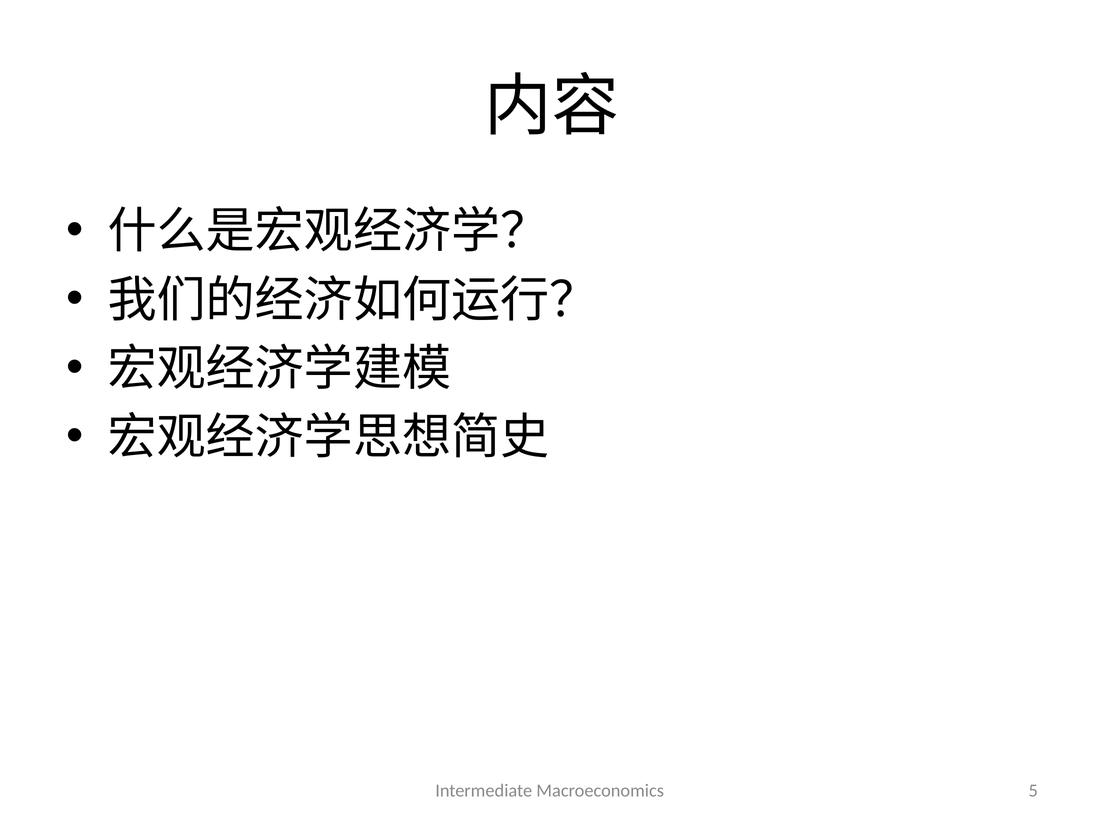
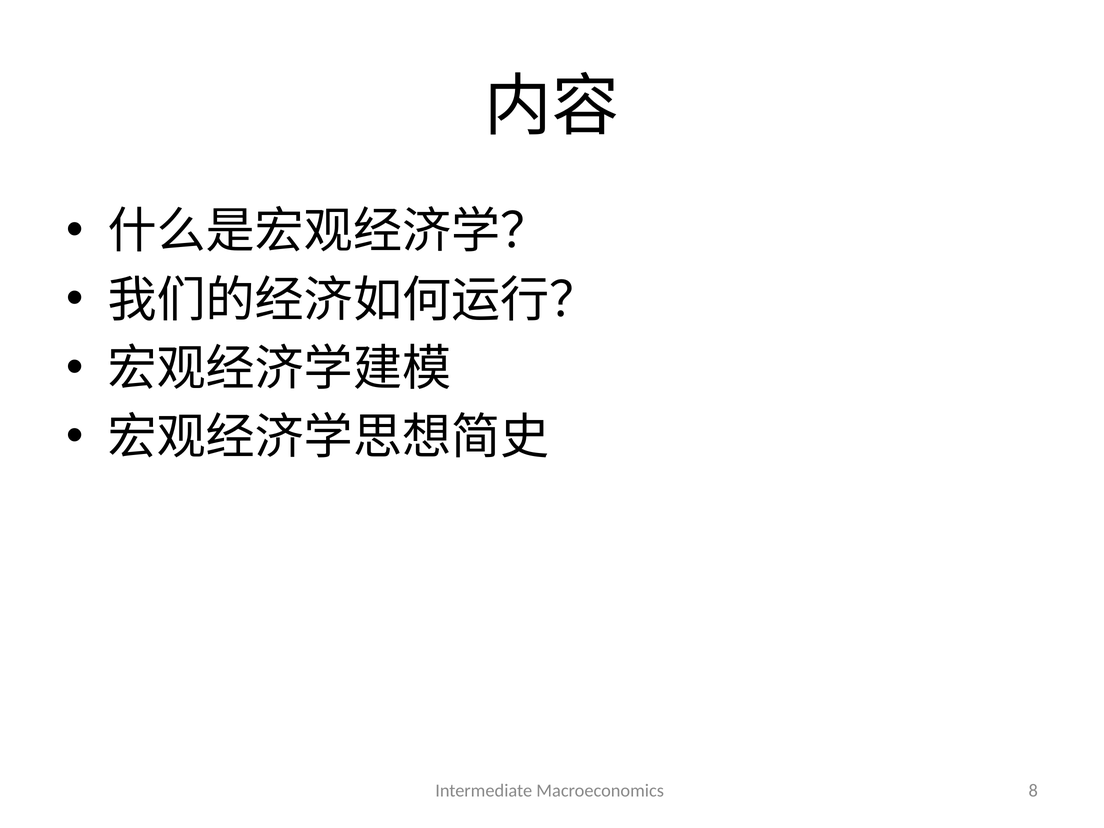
5: 5 -> 8 (1033, 791)
